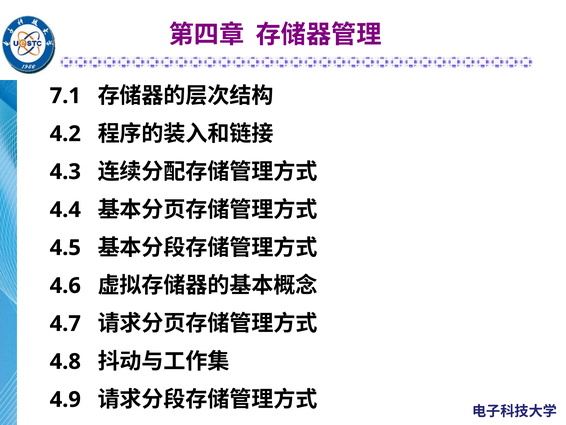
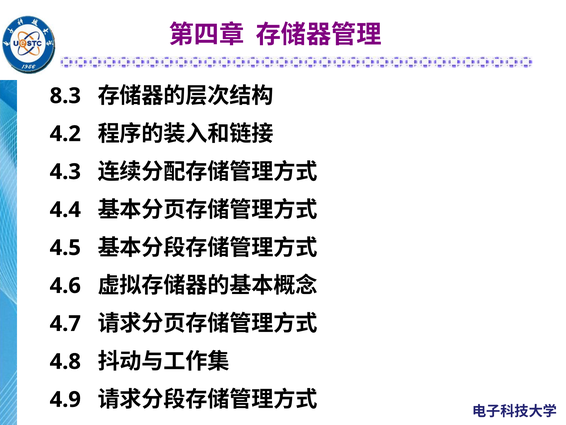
7.1: 7.1 -> 8.3 (65, 96)
